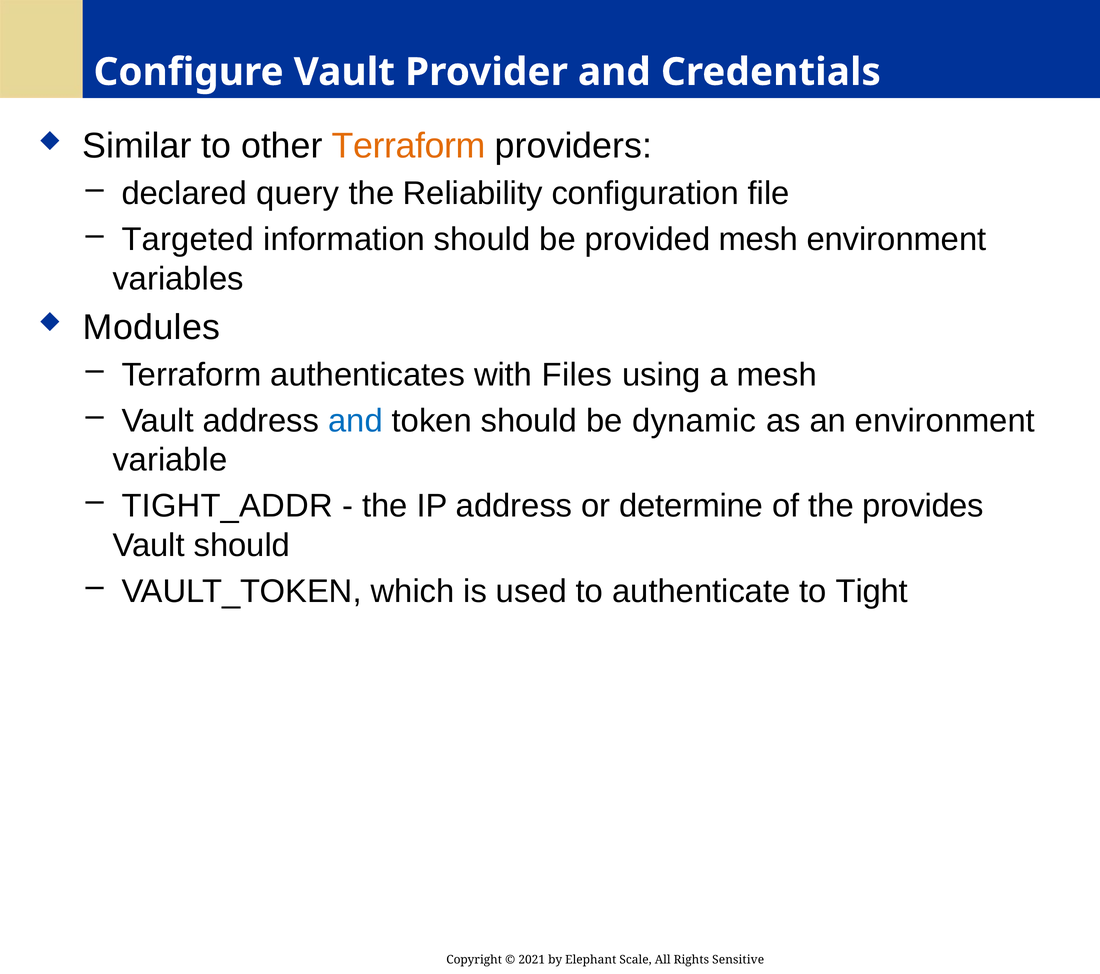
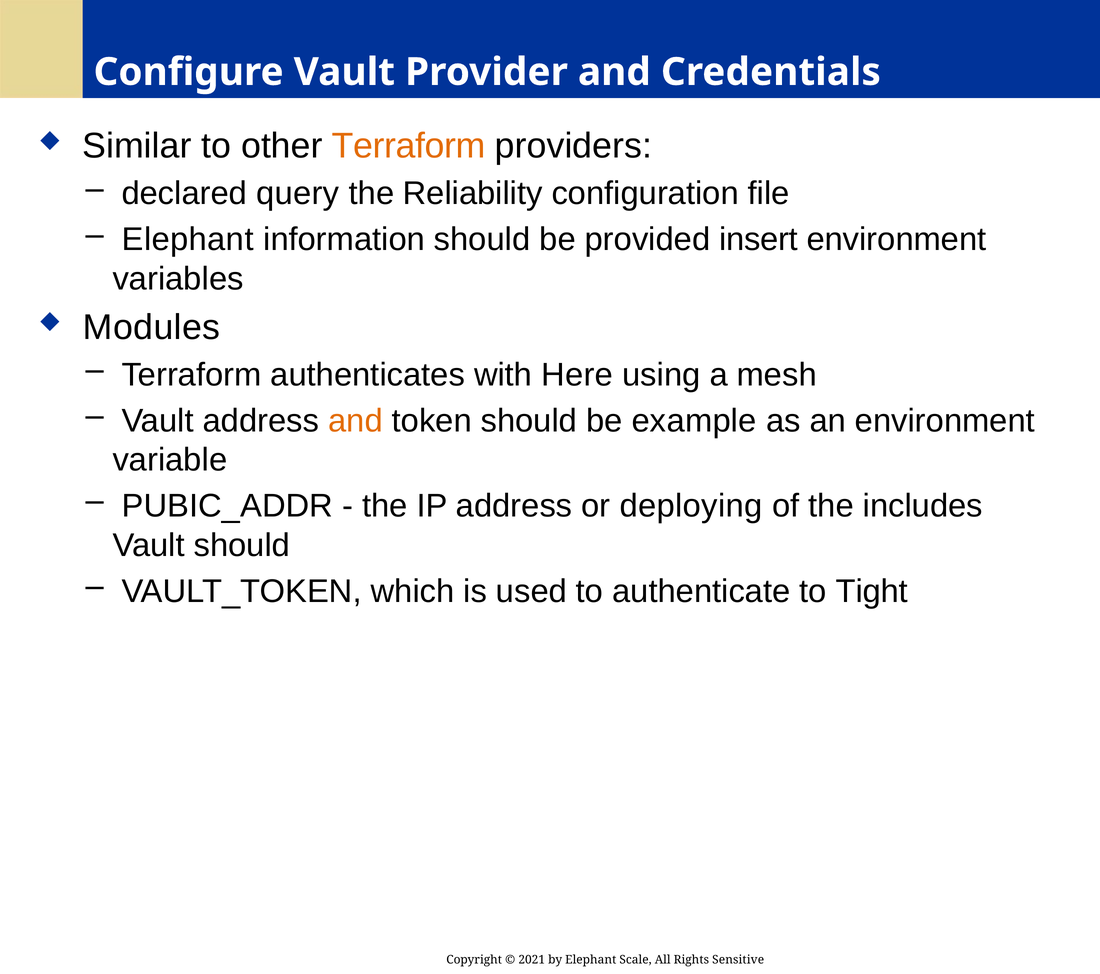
Targeted: Targeted -> Elephant (188, 240)
provided mesh: mesh -> insert (759, 240)
Files: Files -> Here (577, 375)
and colour: blue -> orange (355, 421)
dynamic: dynamic -> example (694, 421)
TIGHT_ADDR: TIGHT_ADDR -> PUBIC_ADDR (227, 506)
determine: determine -> deploying (691, 506)
provides: provides -> includes (923, 506)
